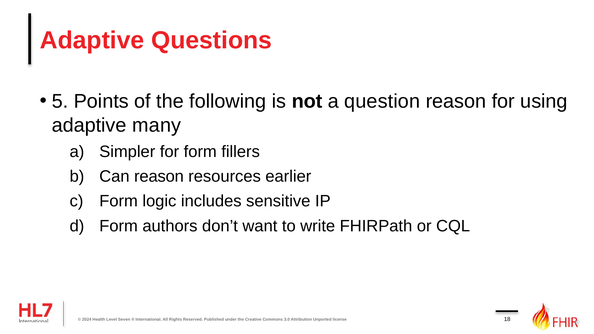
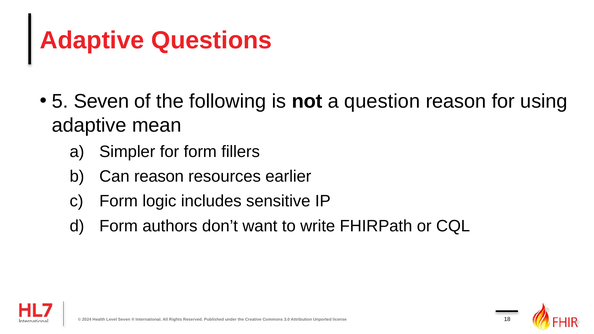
Points: Points -> Seven (101, 101)
many: many -> mean (157, 125)
